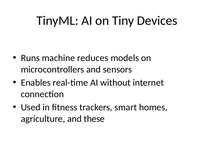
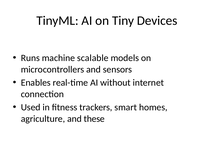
reduces: reduces -> scalable (93, 58)
